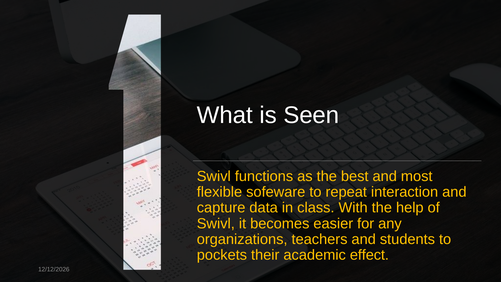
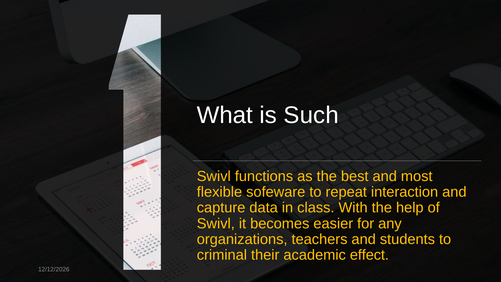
Seen: Seen -> Such (311, 115)
pockets: pockets -> criminal (222, 255)
